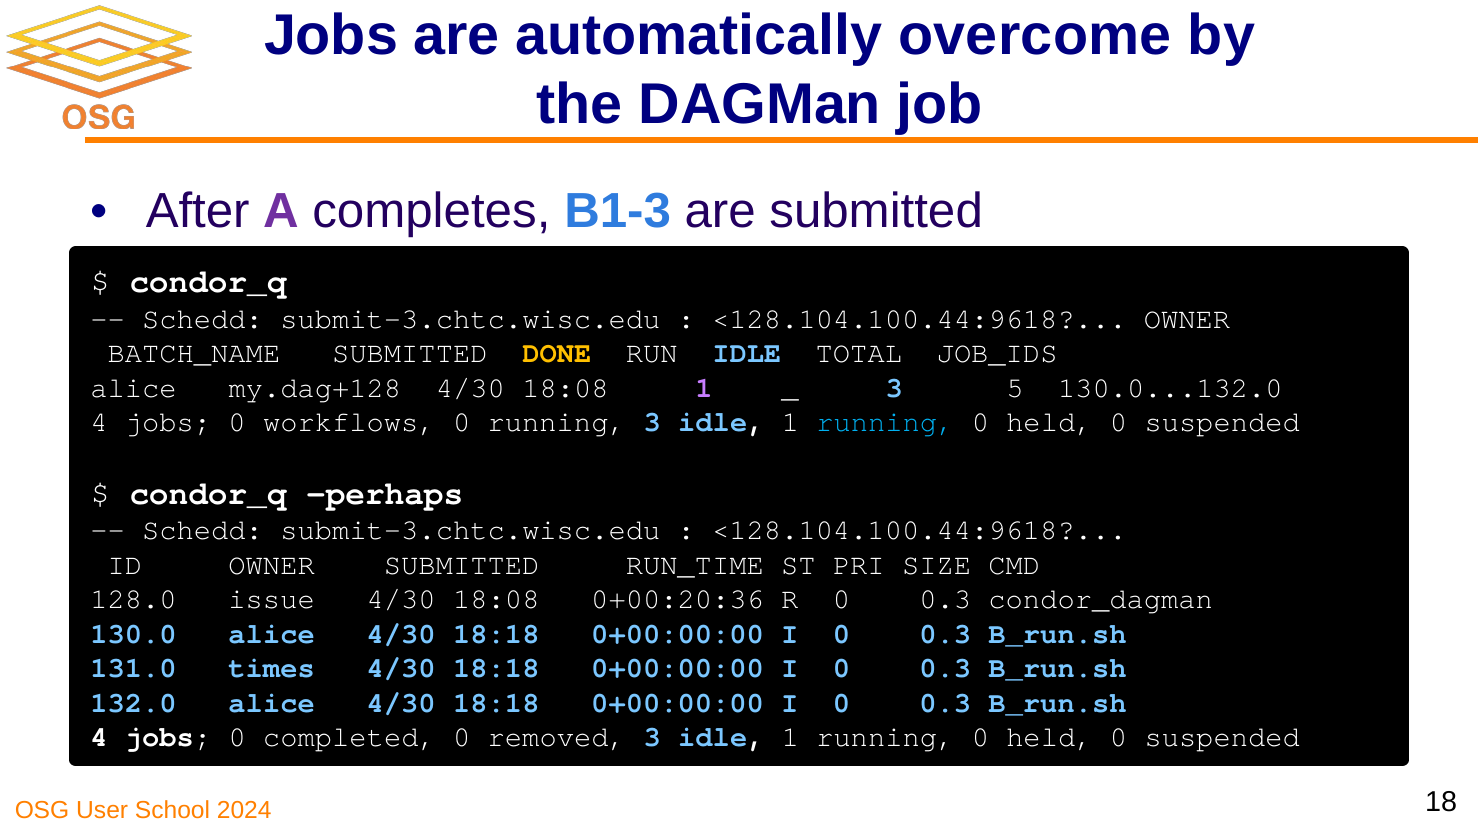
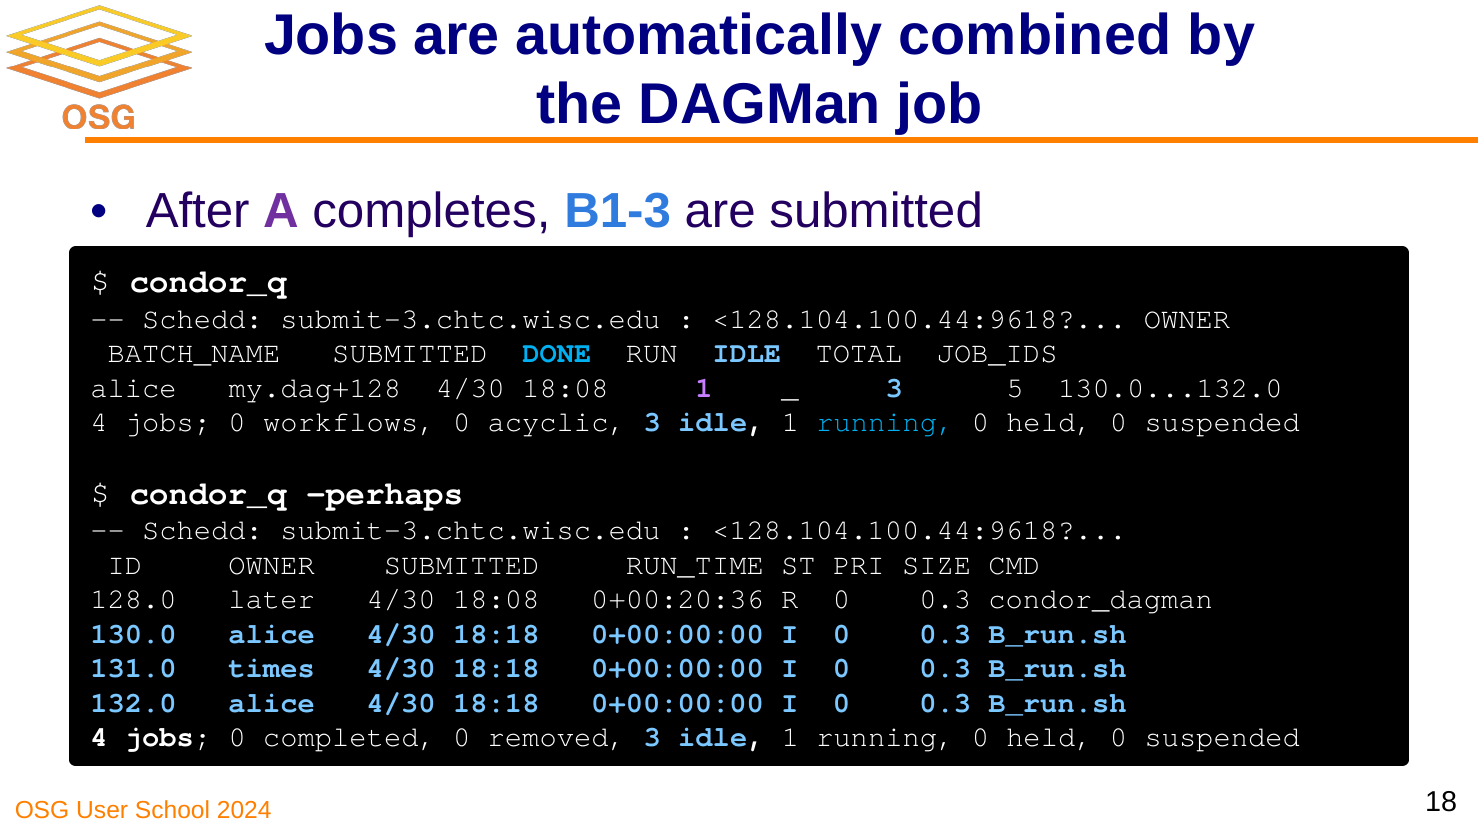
overcome: overcome -> combined (1035, 35)
DONE colour: yellow -> light blue (557, 353)
0 running: running -> acyclic (557, 422)
issue: issue -> later (272, 600)
